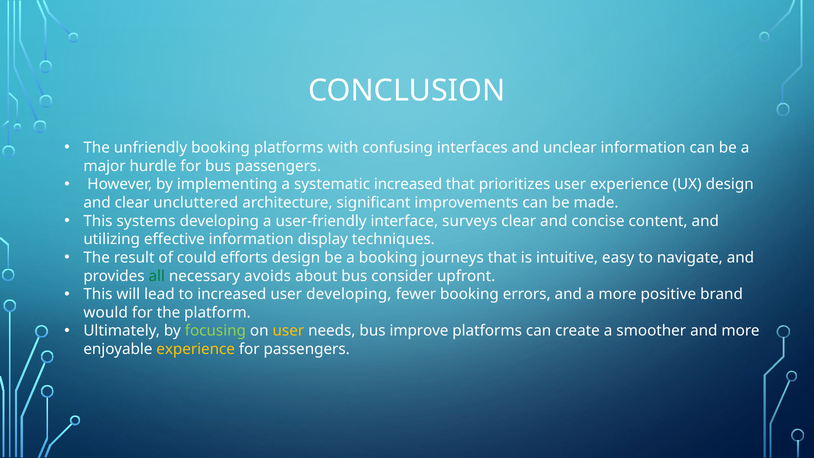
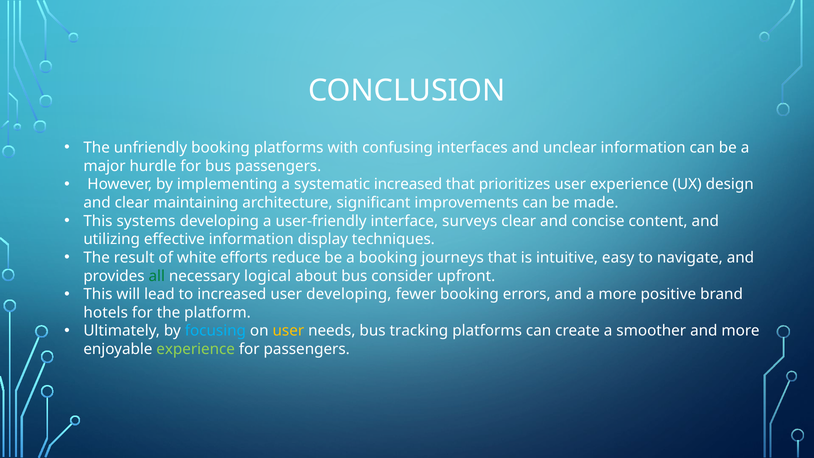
uncluttered: uncluttered -> maintaining (196, 203)
could: could -> white (197, 258)
efforts design: design -> reduce (296, 258)
avoids: avoids -> logical (268, 276)
would: would -> hotels (106, 313)
focusing colour: light green -> light blue (215, 331)
improve: improve -> tracking (419, 331)
experience colour: yellow -> light green (196, 349)
